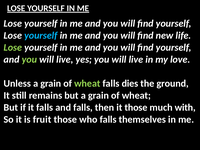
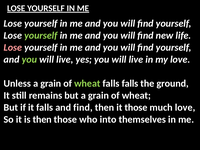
yourself colour: light blue -> light green (41, 35)
Lose colour: light green -> pink (13, 47)
falls dies: dies -> falls (130, 83)
and falls: falls -> find (83, 107)
much with: with -> love (185, 107)
is fruit: fruit -> then (42, 119)
who falls: falls -> into (108, 119)
